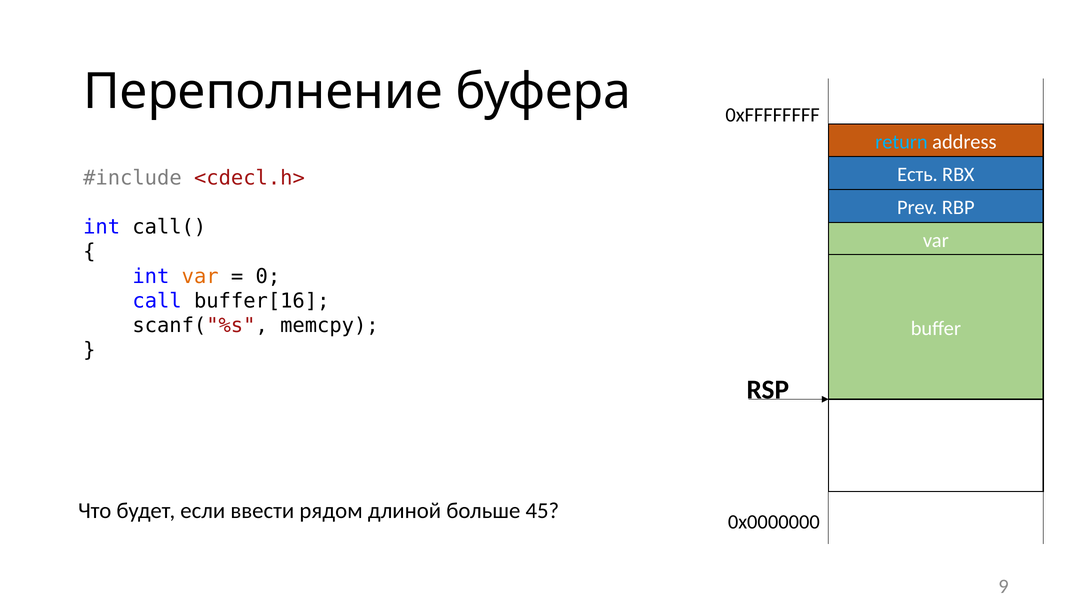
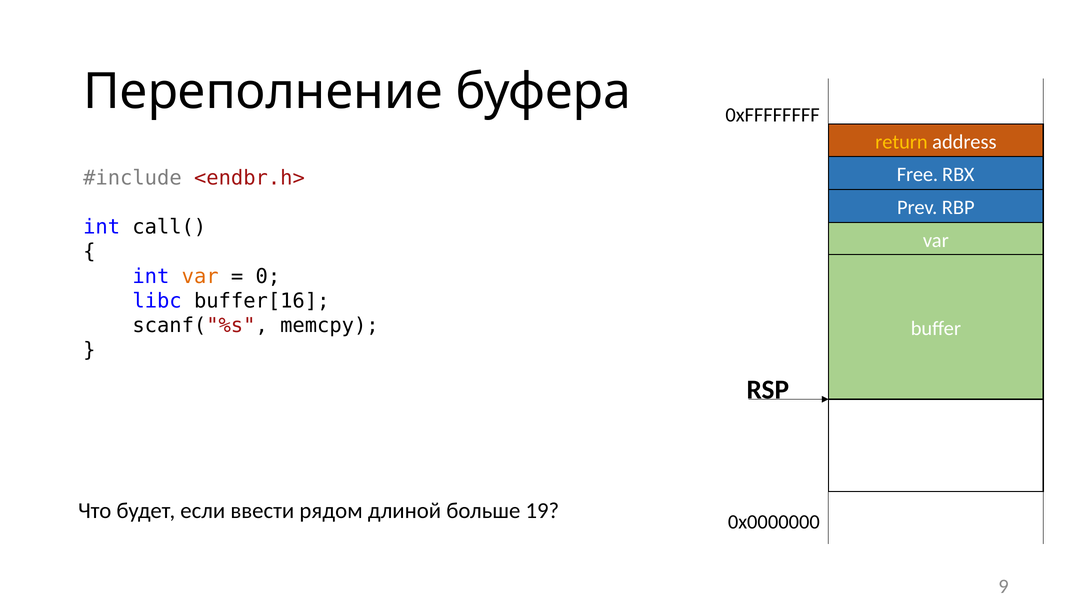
return colour: light blue -> yellow (901, 142)
Есть: Есть -> Free (917, 175)
<cdecl.h>: <cdecl.h> -> <endbr.h> (249, 178)
call: call -> libc (157, 301)
45: 45 -> 19 (542, 511)
